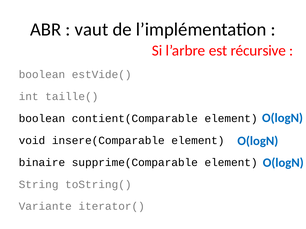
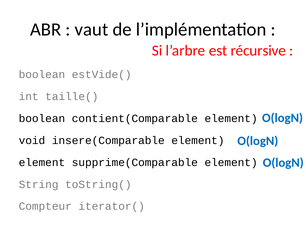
binaire: binaire -> element (42, 163)
Variante: Variante -> Compteur (45, 207)
